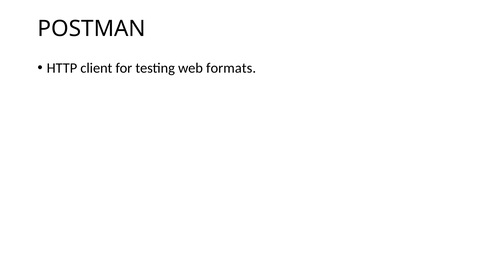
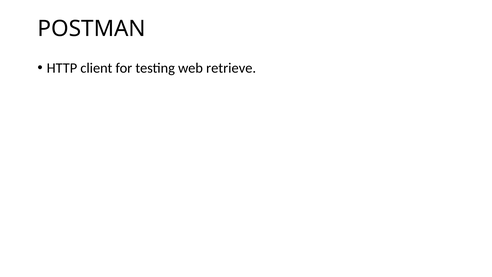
formats: formats -> retrieve (231, 68)
